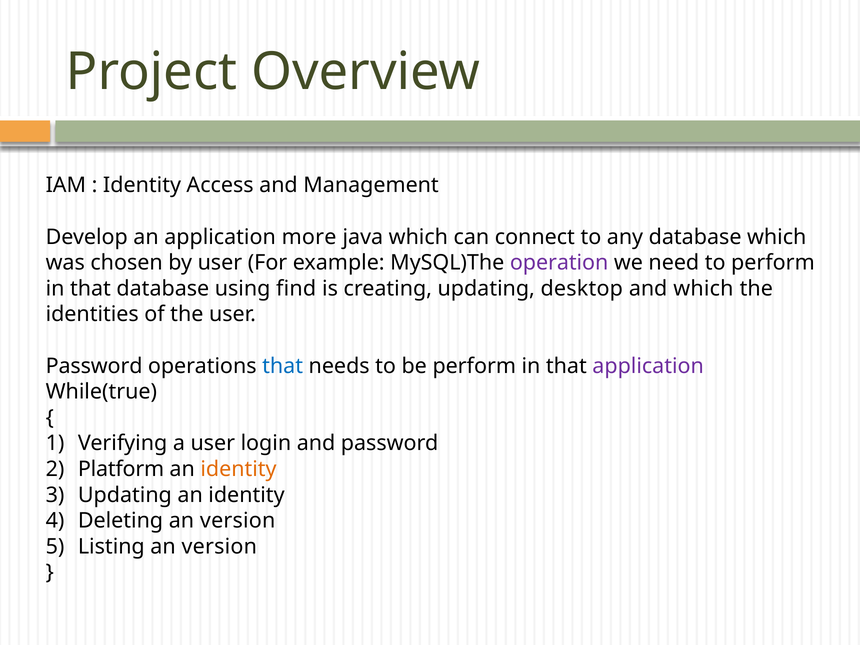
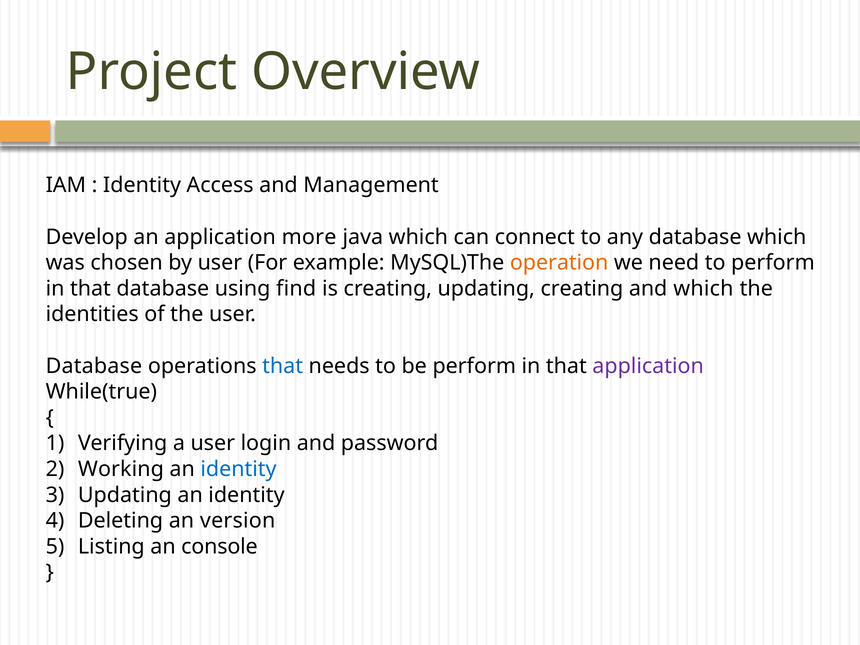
operation colour: purple -> orange (559, 263)
updating desktop: desktop -> creating (582, 289)
Password: Password -> Database (94, 366)
Platform: Platform -> Working (121, 469)
identity colour: orange -> blue (238, 469)
Listing an version: version -> console (219, 547)
